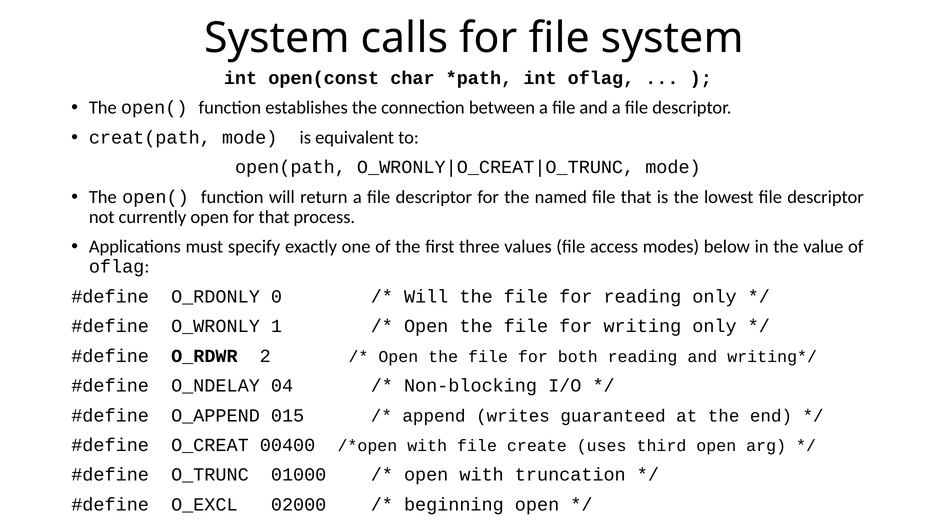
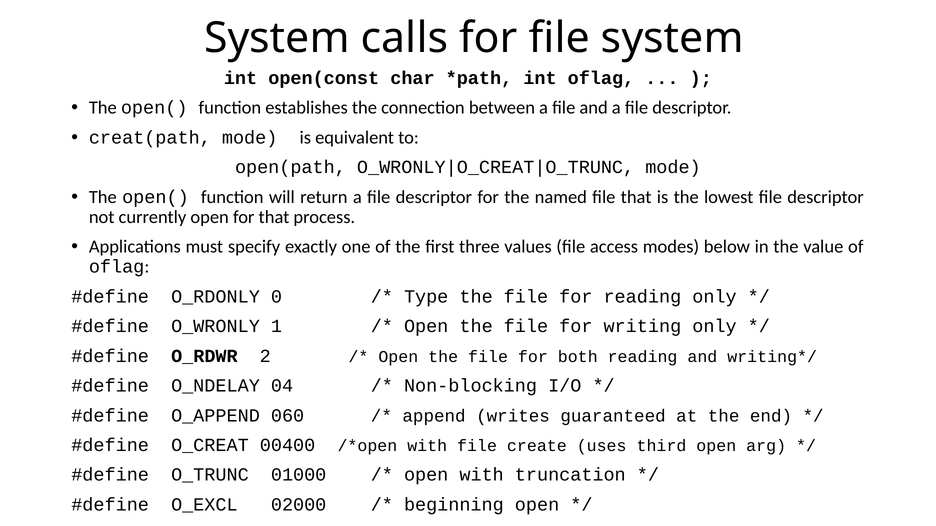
Will: Will -> Type (426, 297)
015: 015 -> 060 (288, 416)
